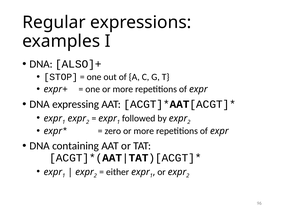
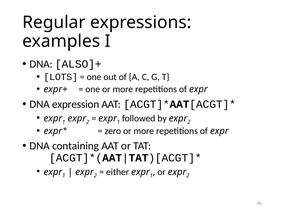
STOP: STOP -> LOTS (61, 77)
expressing: expressing -> expression (76, 104)
